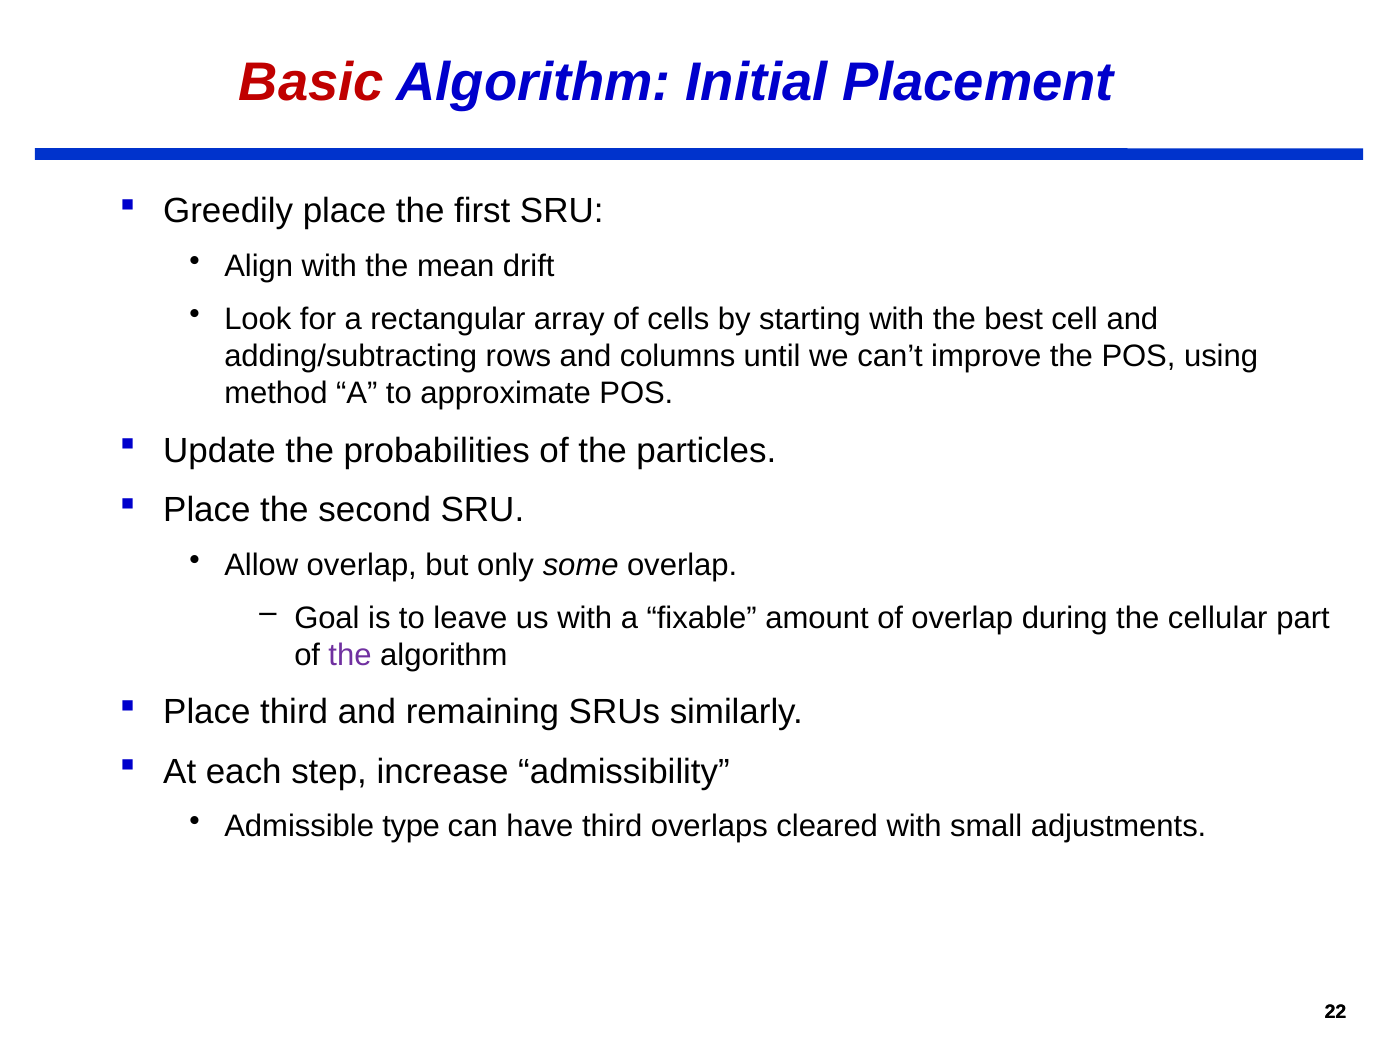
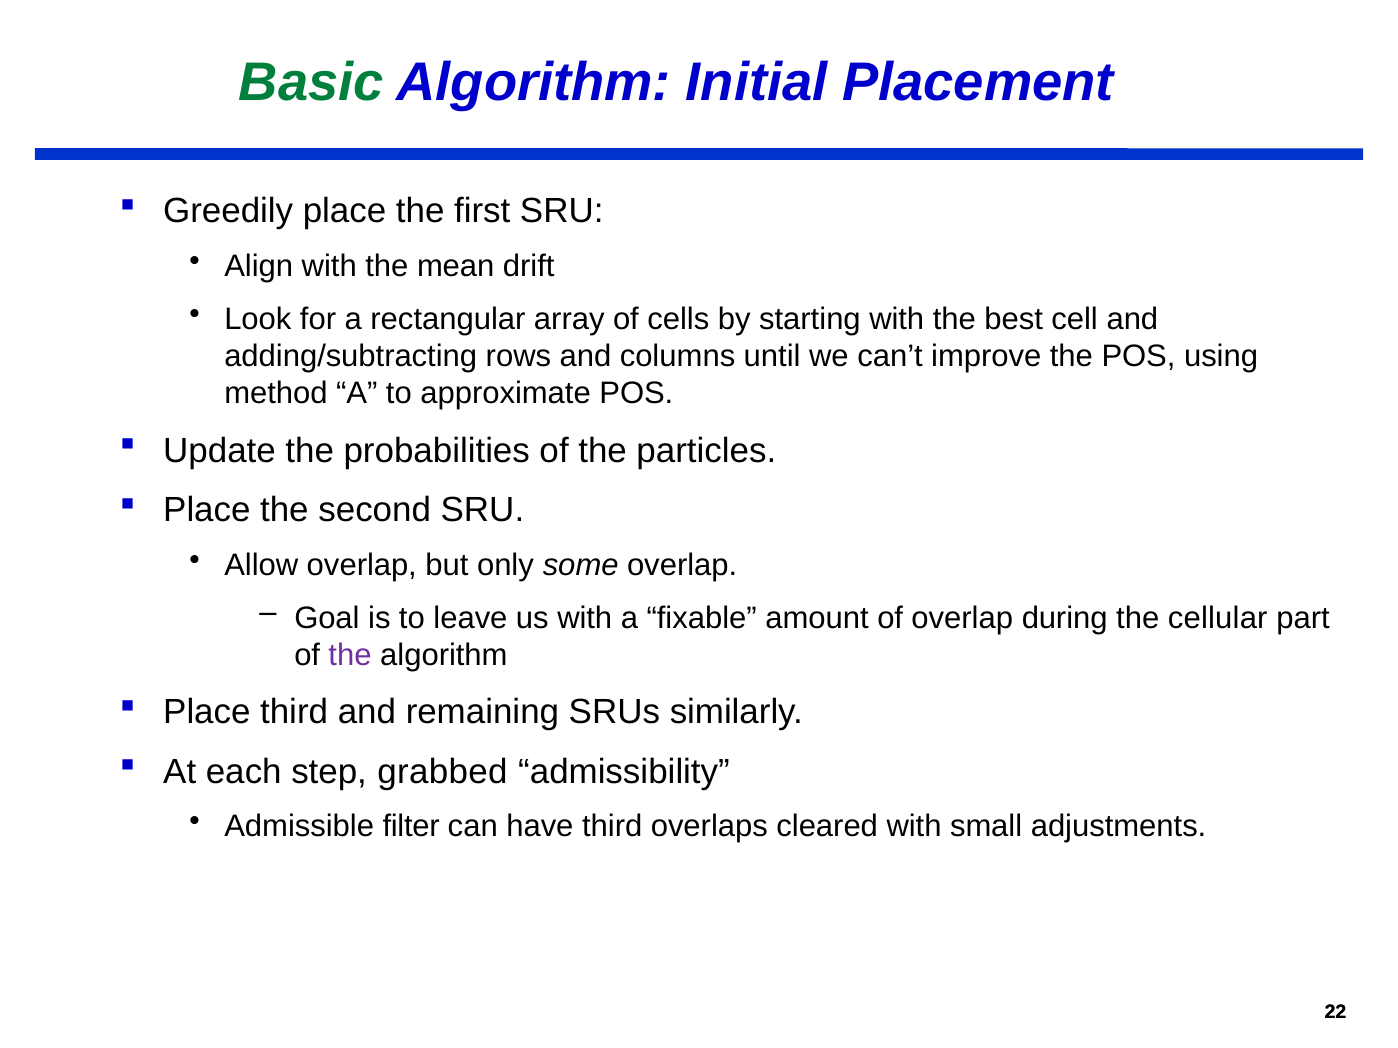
Basic colour: red -> green (311, 82)
increase: increase -> grabbed (442, 772)
type: type -> filter (411, 827)
